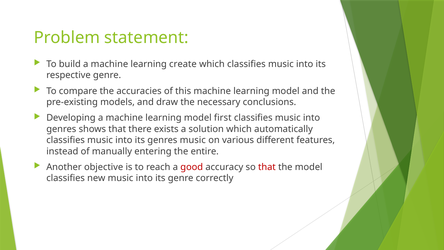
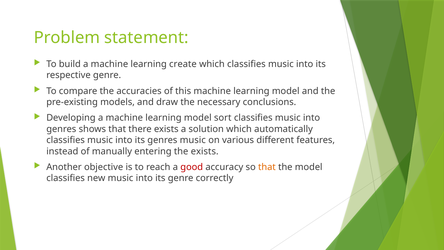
first: first -> sort (223, 118)
the entire: entire -> exists (205, 151)
that colour: red -> orange (267, 167)
